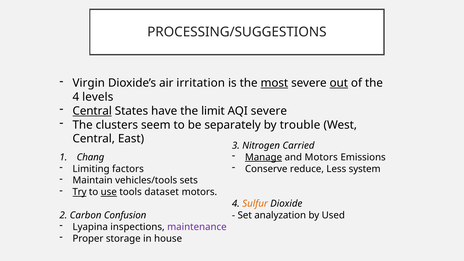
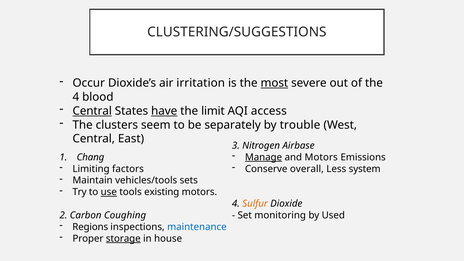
PROCESSING/SUGGESTIONS: PROCESSING/SUGGESTIONS -> CLUSTERING/SUGGESTIONS (237, 32)
Virgin: Virgin -> Occur (89, 83)
out underline: present -> none (339, 83)
levels: levels -> blood (98, 97)
have underline: none -> present (164, 111)
AQI severe: severe -> access (269, 111)
Carried: Carried -> Airbase (299, 146)
reduce: reduce -> overall (307, 169)
Try underline: present -> none (79, 192)
dataset: dataset -> existing (162, 192)
Confusion: Confusion -> Coughing (125, 215)
analyzation: analyzation -> monitoring (280, 215)
Lyapina: Lyapina -> Regions (90, 227)
maintenance colour: purple -> blue (197, 227)
storage underline: none -> present (123, 238)
